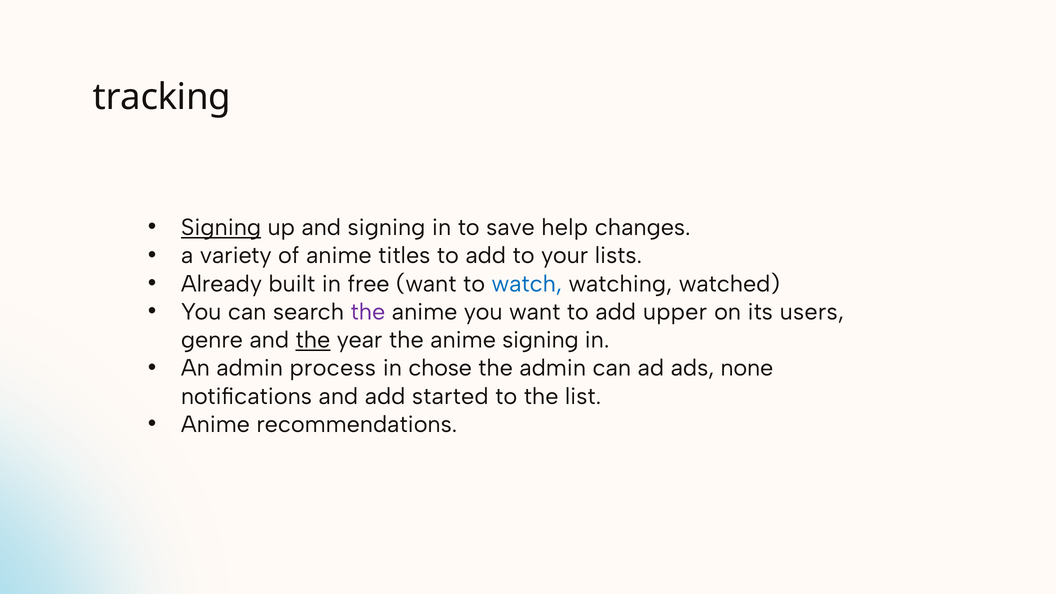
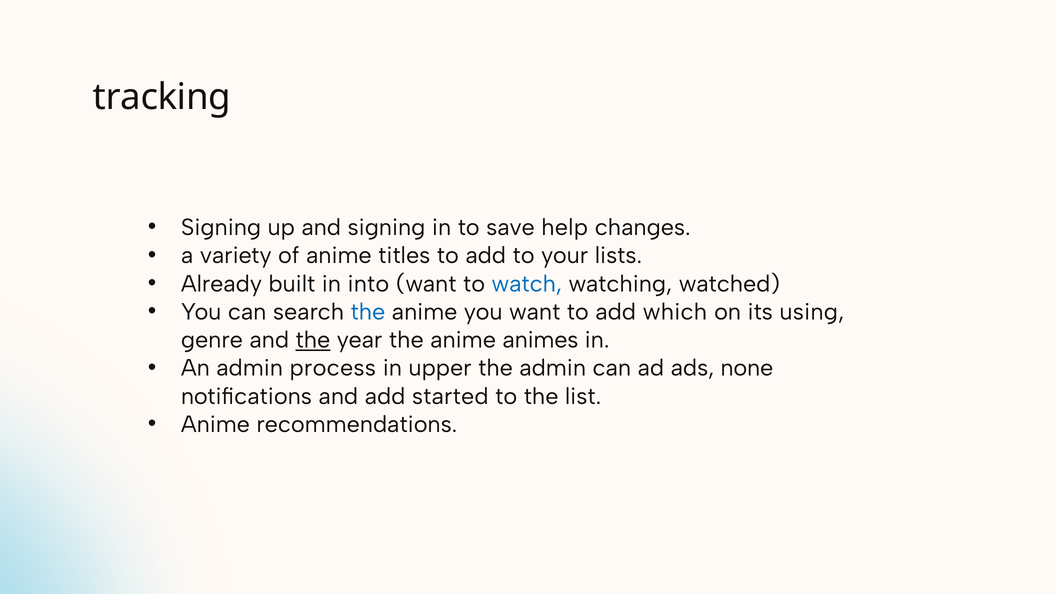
Signing underline: present -> none (221, 228)
free: free -> into (368, 284)
the colour: purple -> blue (368, 312)
upper: upper -> which (675, 312)
users: users -> using (812, 312)
anime signing: signing -> animes (540, 340)
chose: chose -> upper (440, 368)
